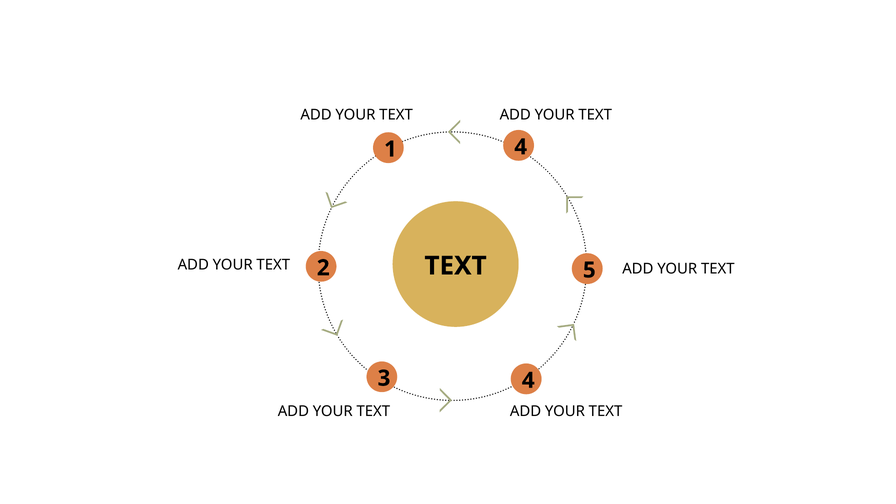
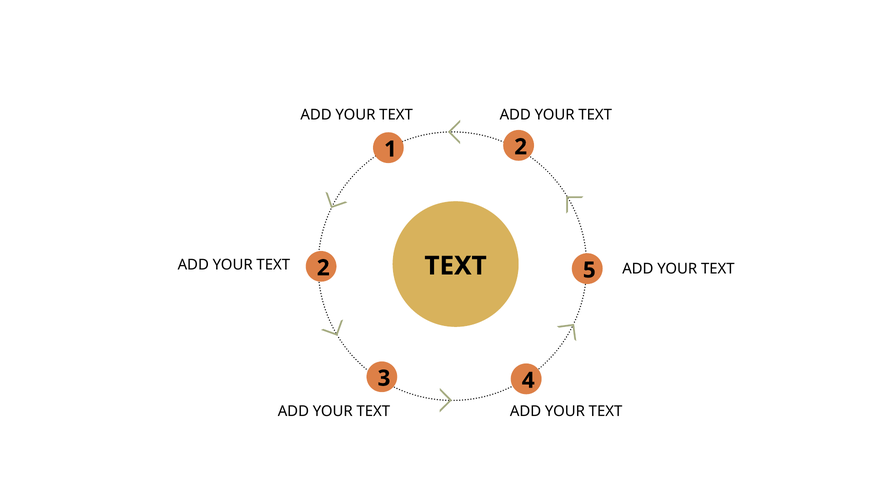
1 4: 4 -> 2 (521, 147)
